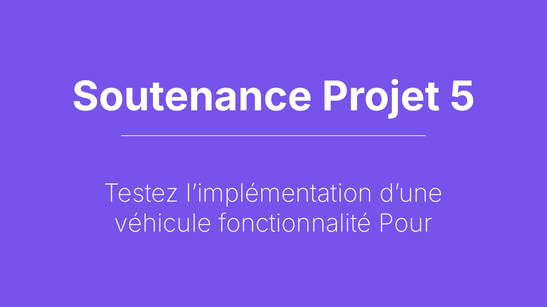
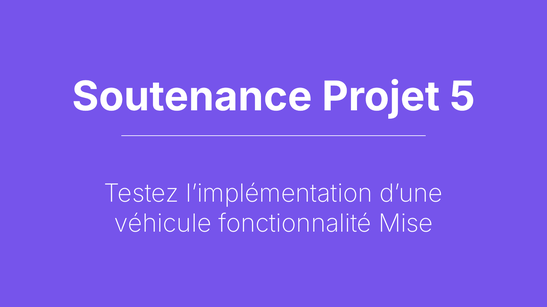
Pour: Pour -> Mise (406, 224)
